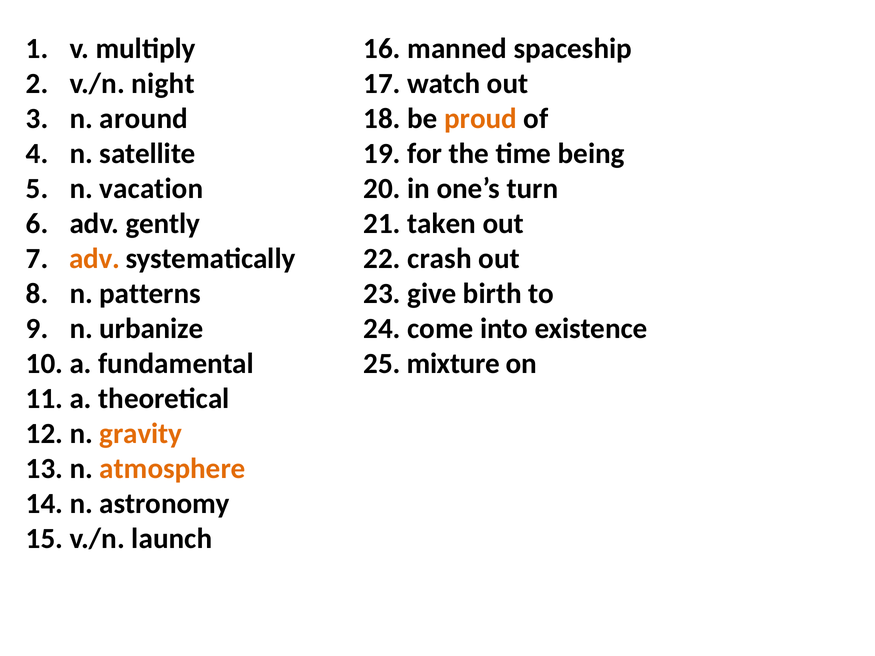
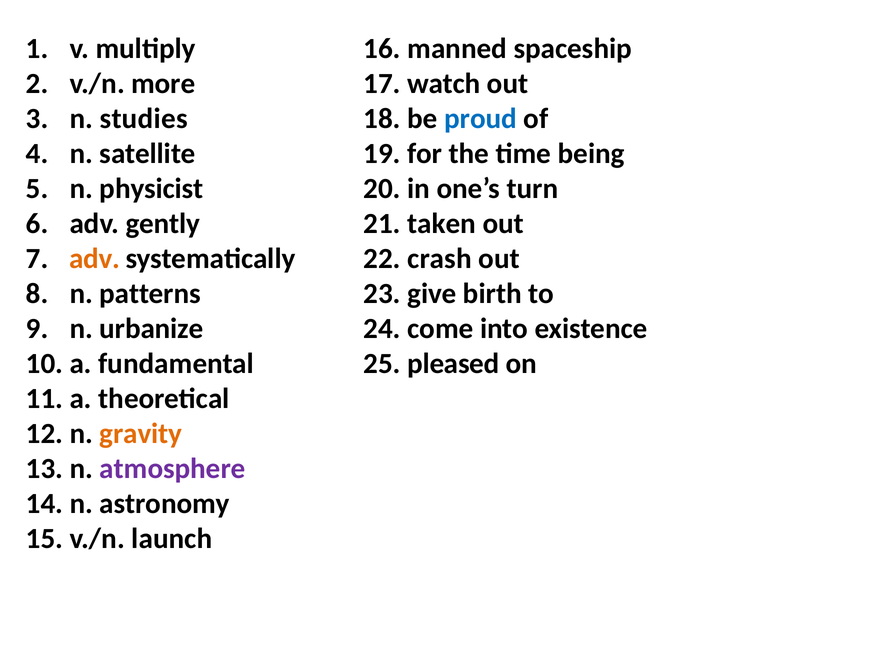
night: night -> more (163, 84)
around: around -> studies (144, 119)
proud colour: orange -> blue (481, 119)
vacation: vacation -> physicist (151, 189)
mixture: mixture -> pleased (453, 364)
atmosphere colour: orange -> purple (173, 469)
